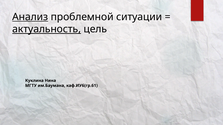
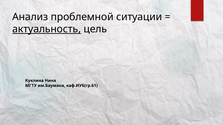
Анализ underline: present -> none (30, 17)
